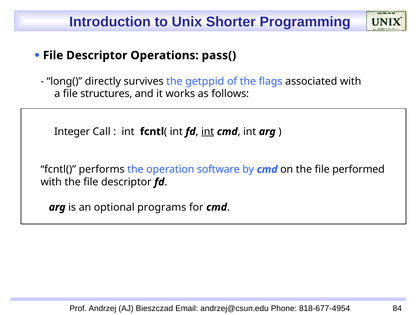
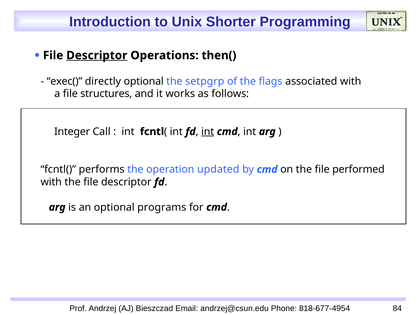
Descriptor underline: none -> present (97, 55)
pass(: pass( -> then( (219, 55)
long(: long( -> exec( (64, 81)
directly survives: survives -> optional (144, 81)
getppid: getppid -> setpgrp (205, 81)
software: software -> updated (218, 169)
